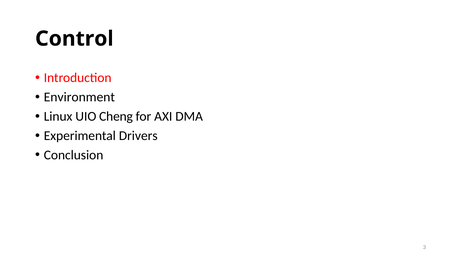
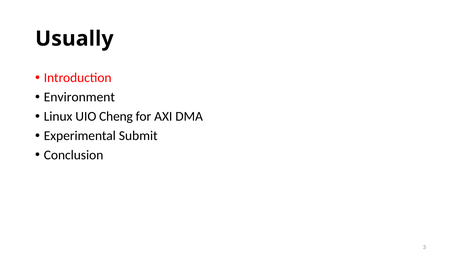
Control: Control -> Usually (74, 39)
Drivers: Drivers -> Submit (138, 136)
